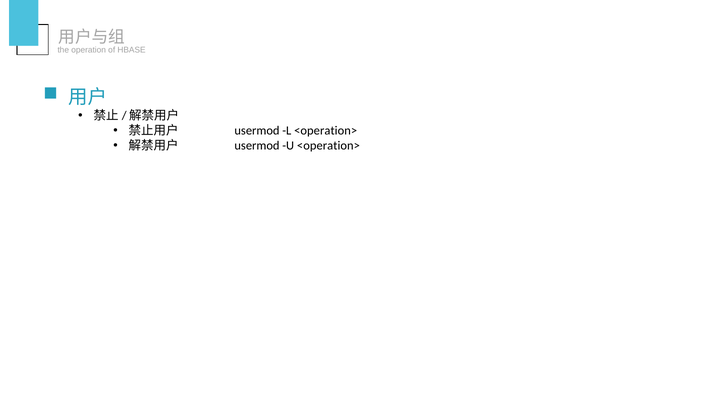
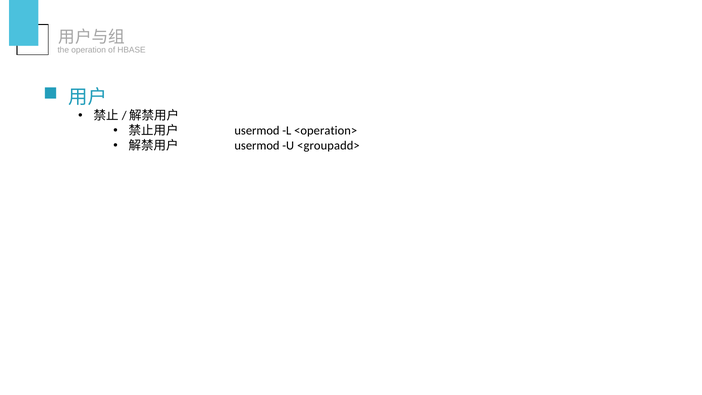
U <operation>: <operation> -> <groupadd> (328, 146)
